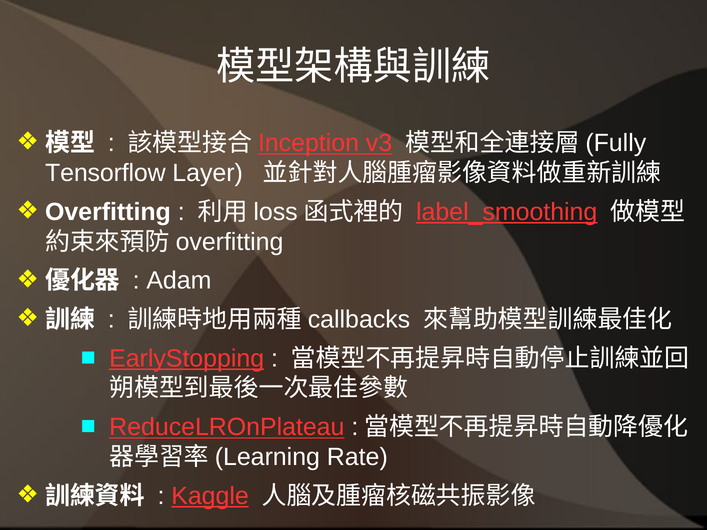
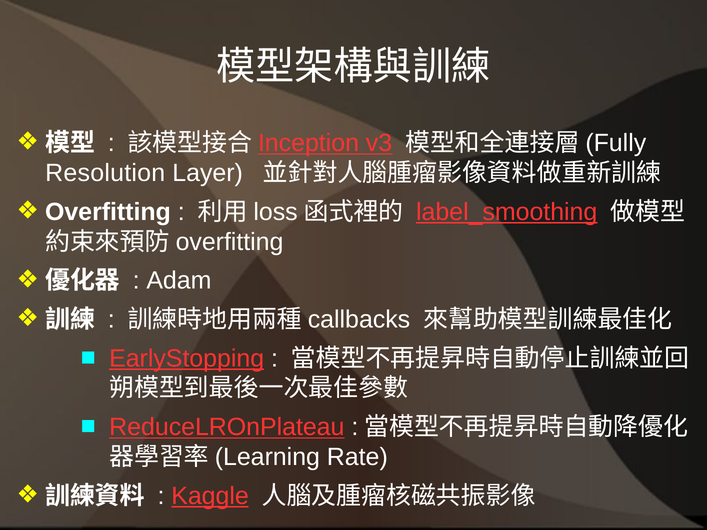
Tensorflow: Tensorflow -> Resolution (105, 173)
